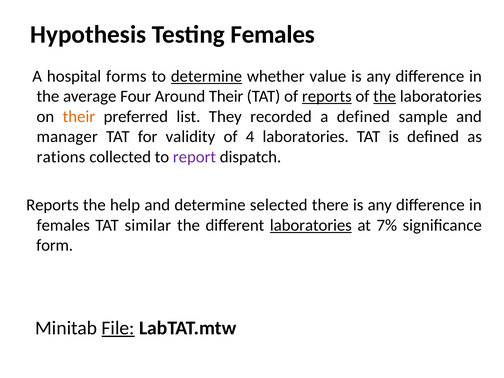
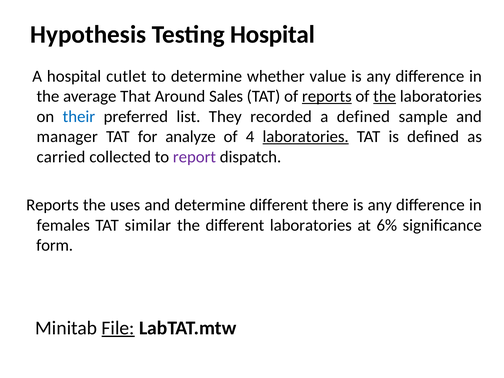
Testing Females: Females -> Hospital (273, 35)
forms: forms -> cutlet (126, 76)
determine underline: present -> none (206, 76)
Four: Four -> That (136, 96)
Around Their: Their -> Sales (226, 96)
their colour: orange -> blue (79, 117)
validity: validity -> analyze (191, 137)
laboratories underline: none -> present (306, 137)
rations: rations -> carried (61, 157)
help: help -> uses (125, 205)
determine selected: selected -> different (279, 205)
laboratories underline: present -> none (311, 225)
7%: 7% -> 6% (387, 225)
